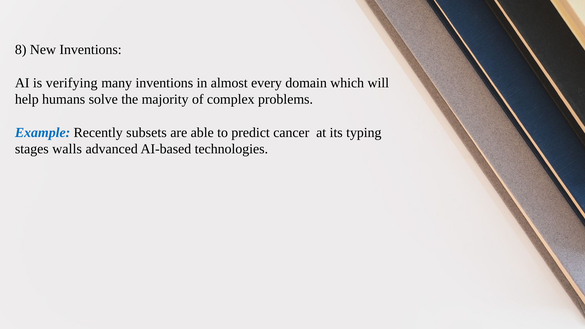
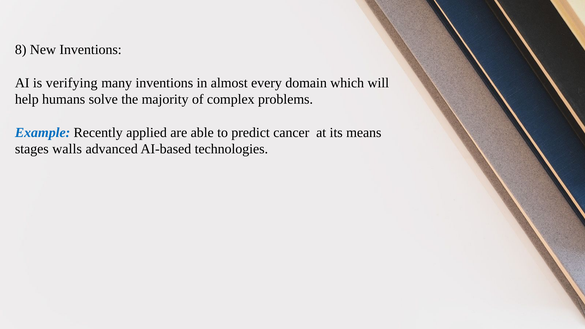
subsets: subsets -> applied (147, 133)
typing: typing -> means (364, 133)
